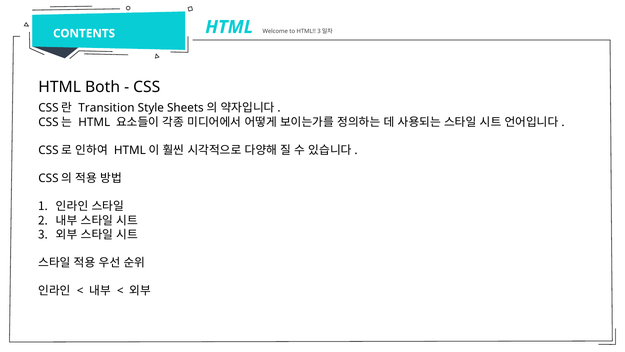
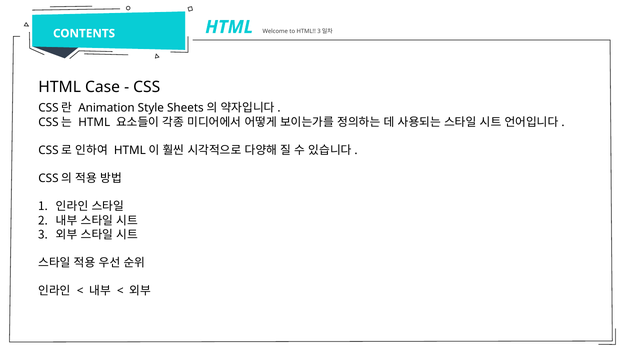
Both: Both -> Case (103, 87)
Transition: Transition -> Animation (106, 108)
